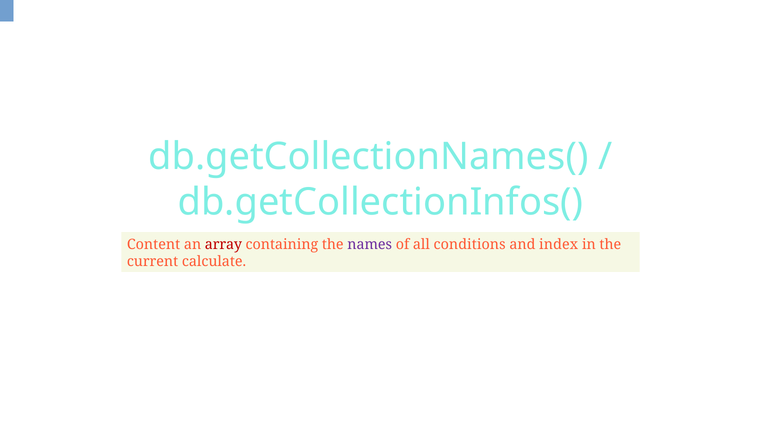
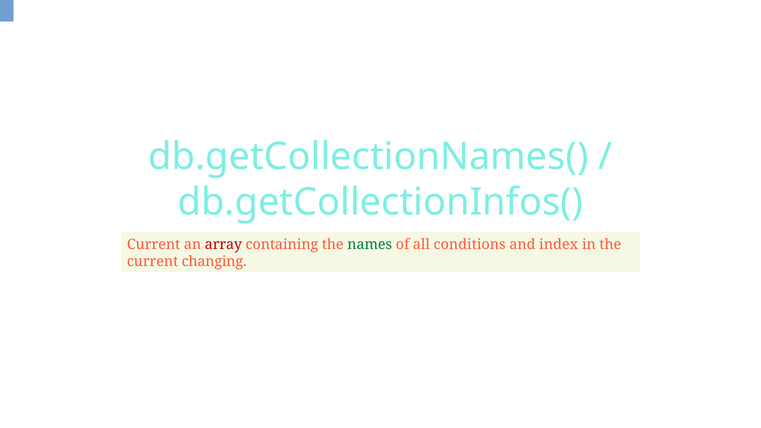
Content: Content -> Current (154, 244)
names colour: purple -> green (370, 244)
calculate: calculate -> changing (214, 262)
